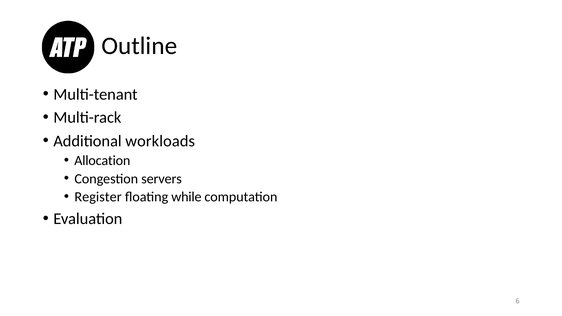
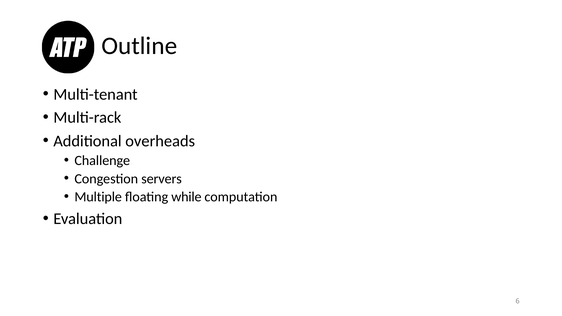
workloads: workloads -> overheads (160, 141)
Allocation: Allocation -> Challenge (102, 161)
Register: Register -> Multiple (98, 197)
